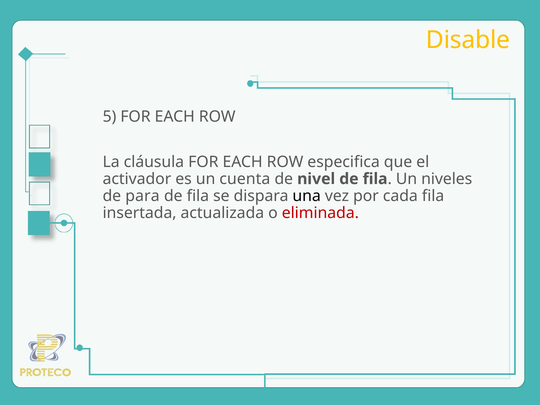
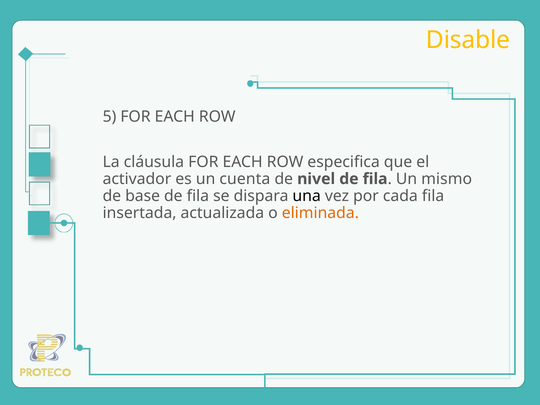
niveles: niveles -> mismo (447, 179)
para: para -> base (143, 196)
eliminada colour: red -> orange (320, 213)
